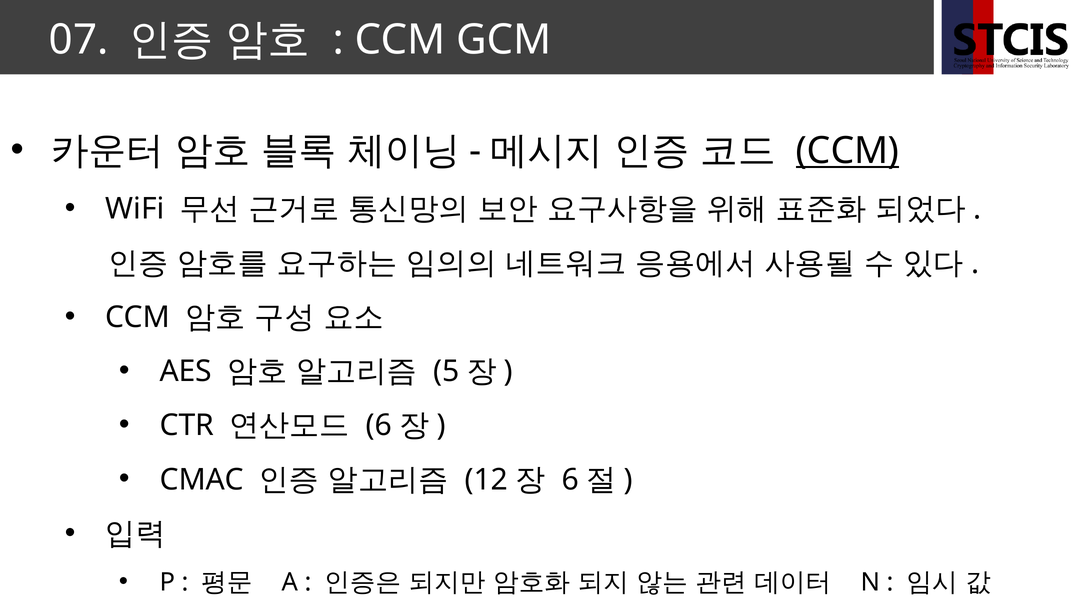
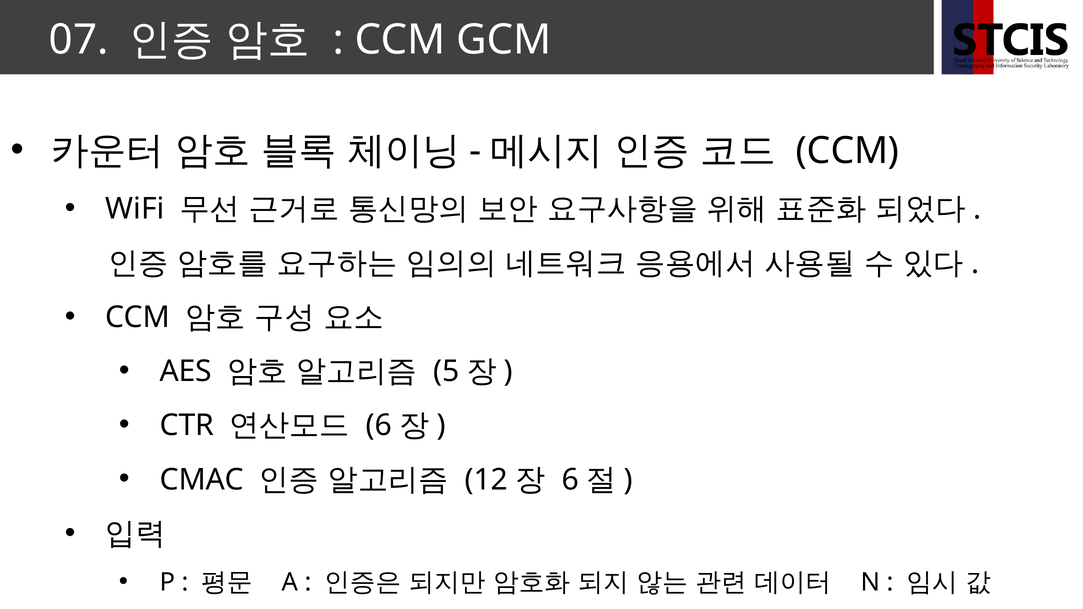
CCM underline: present -> none (848, 151)
